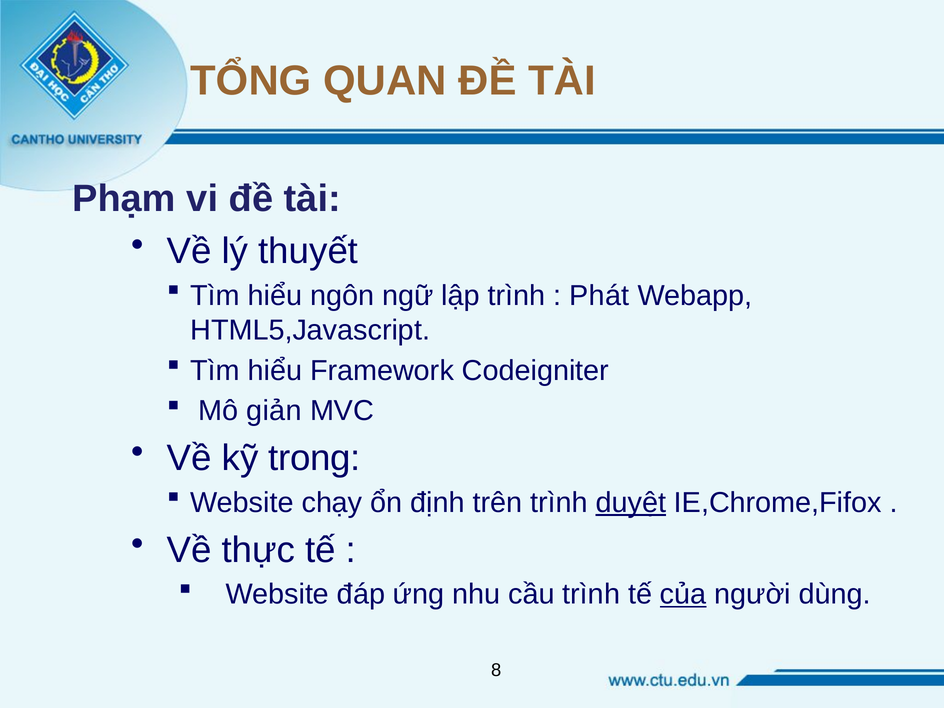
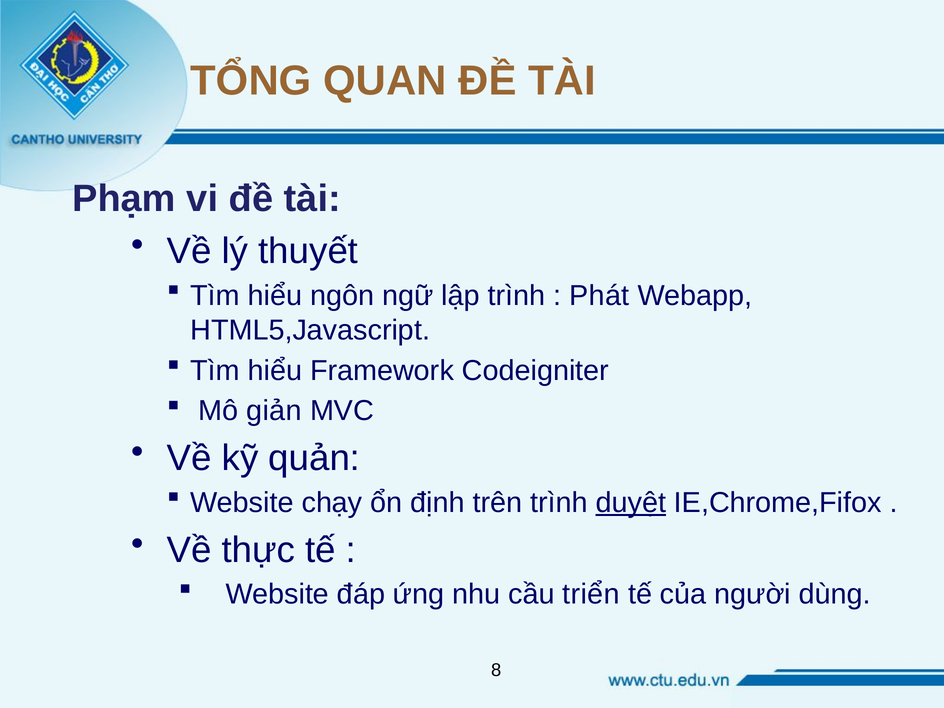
trong: trong -> quản (314, 458)
cầu trình: trình -> triển (591, 594)
của underline: present -> none (683, 594)
